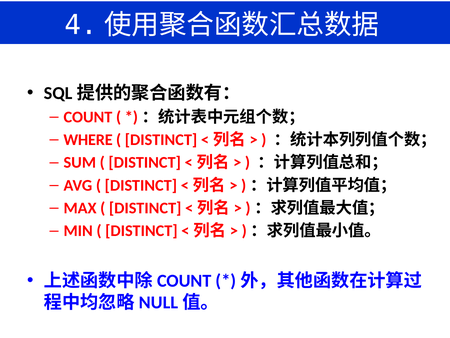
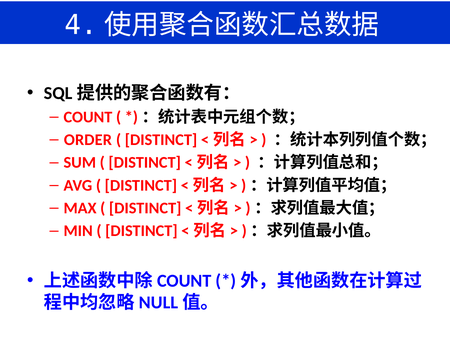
WHERE: WHERE -> ORDER (88, 140)
